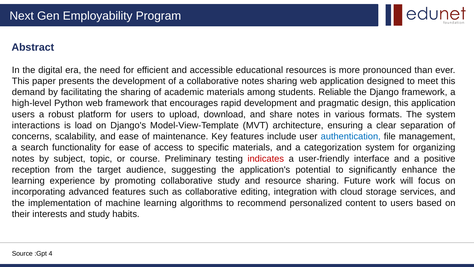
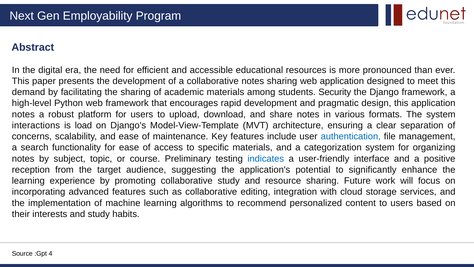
Reliable: Reliable -> Security (335, 92)
users: users -> notes (23, 114)
indicates colour: red -> blue (266, 158)
